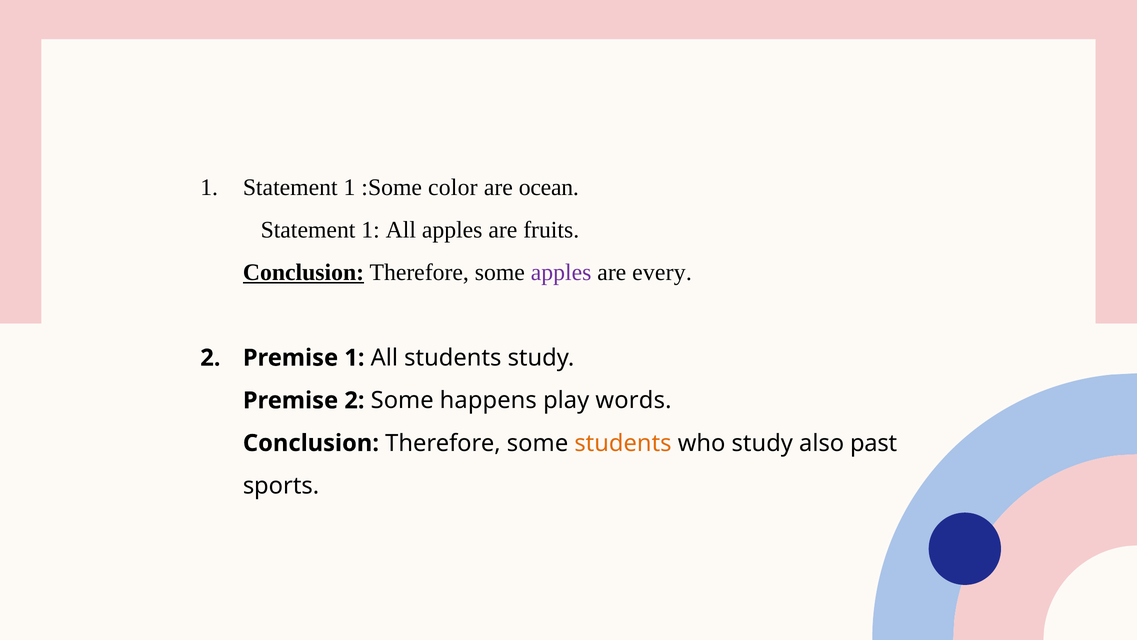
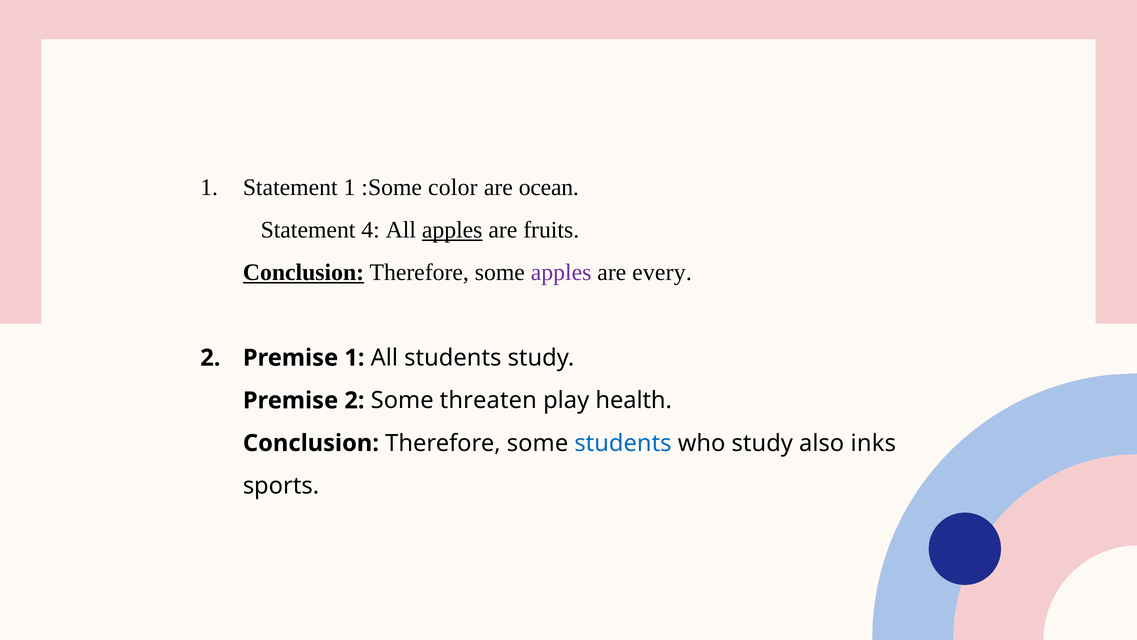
1: 1 -> 4 (371, 230)
apples underline: none -> present (452, 230)
happens: happens -> threaten (488, 400)
words: words -> health (634, 400)
students colour: orange -> blue (623, 443)
past: past -> inks (873, 443)
